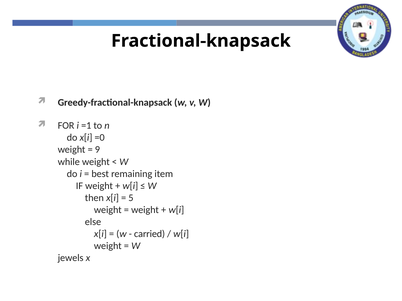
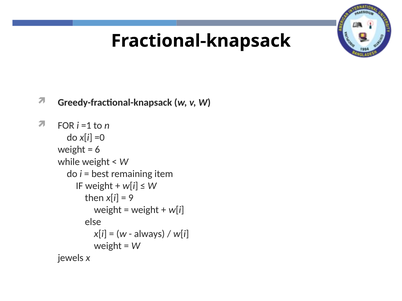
9: 9 -> 6 (97, 150)
5: 5 -> 9 (131, 198)
carried: carried -> always (150, 234)
